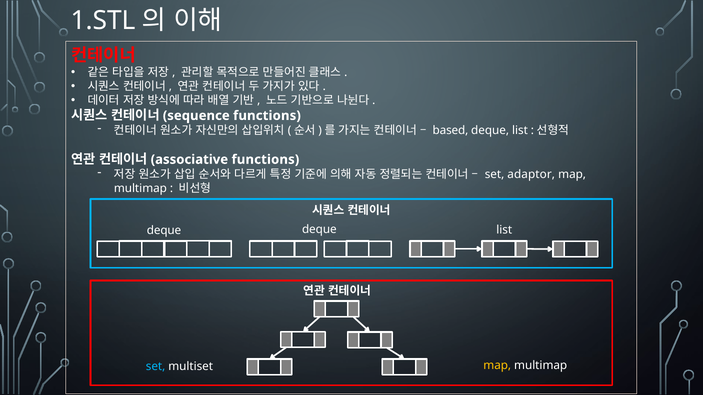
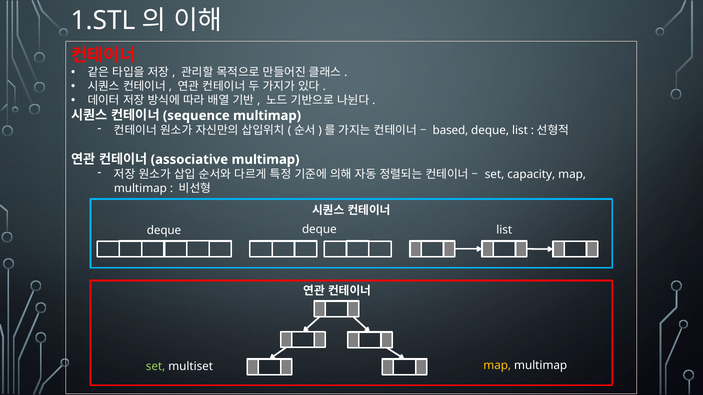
functions: functions -> multimap (267, 116)
functions: functions -> multimap (266, 160)
adaptor: adaptor -> capacity (531, 174)
set colour: light blue -> light green (156, 367)
